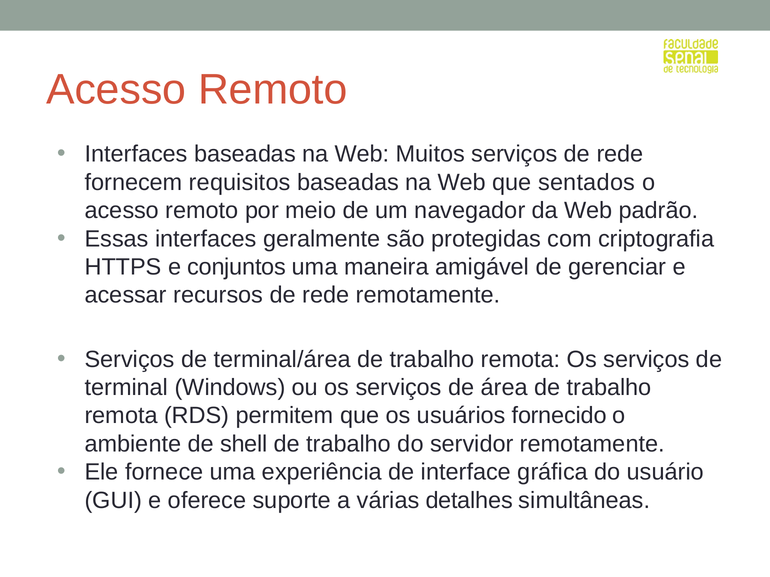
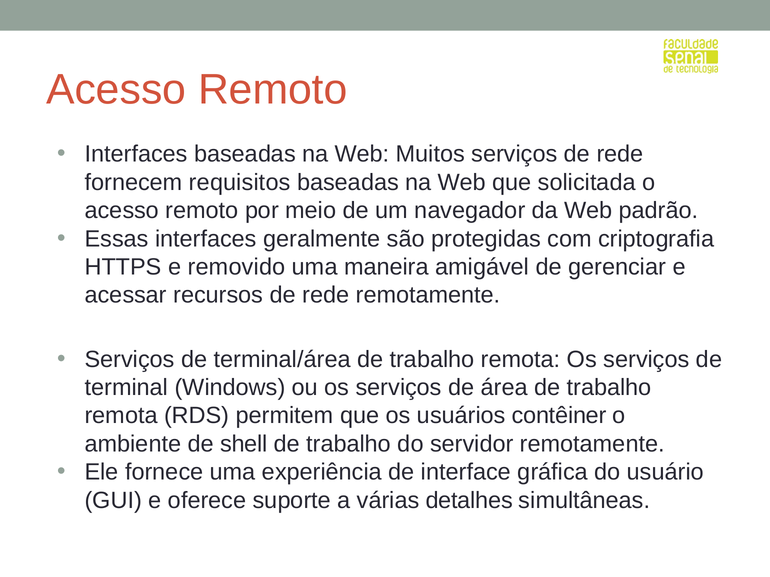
sentados: sentados -> solicitada (587, 183)
conjuntos: conjuntos -> removido (236, 267)
fornecido: fornecido -> contêiner (559, 416)
